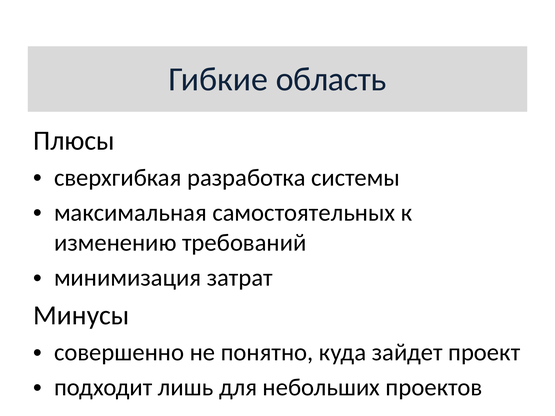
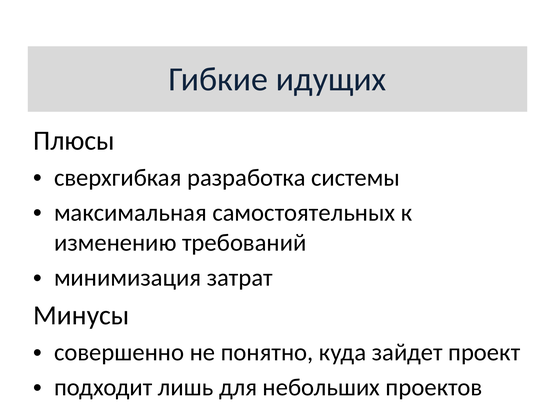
область: область -> идущих (331, 79)
